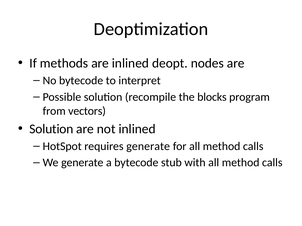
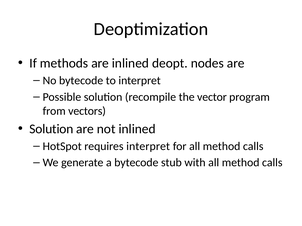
blocks: blocks -> vector (212, 97)
requires generate: generate -> interpret (148, 147)
